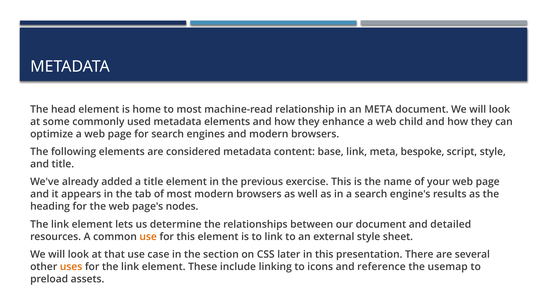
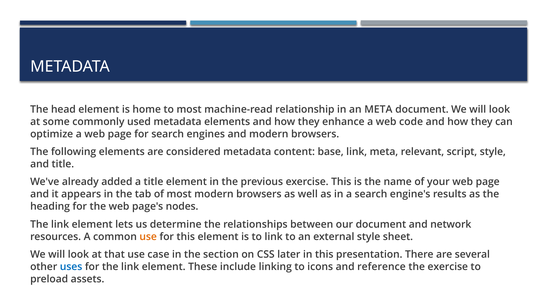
child: child -> code (411, 122)
bespoke: bespoke -> relevant (422, 152)
detailed: detailed -> network (451, 224)
uses colour: orange -> blue (71, 267)
the usemap: usemap -> exercise (448, 267)
